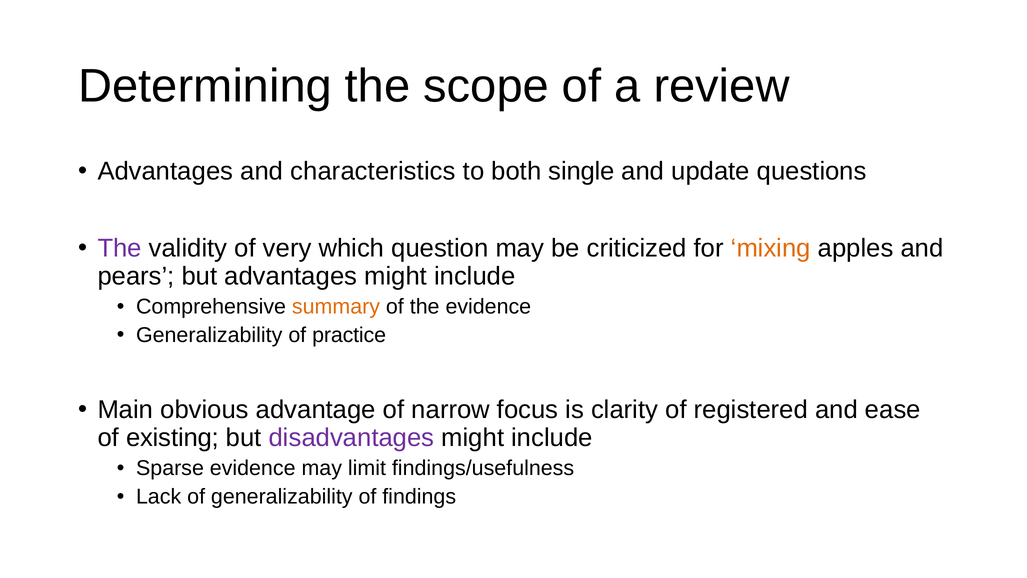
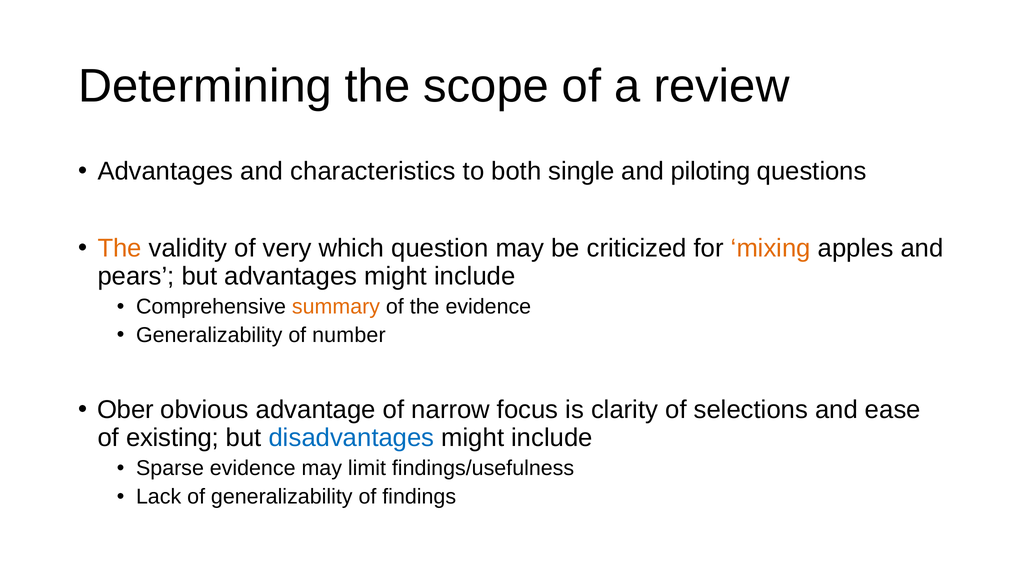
update: update -> piloting (711, 171)
The colour: purple -> orange (120, 248)
practice: practice -> number (349, 335)
Main: Main -> Ober (125, 410)
registered: registered -> selections (751, 410)
disadvantages colour: purple -> blue (352, 437)
